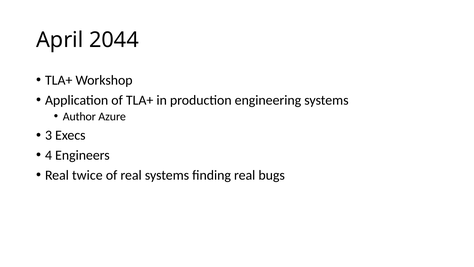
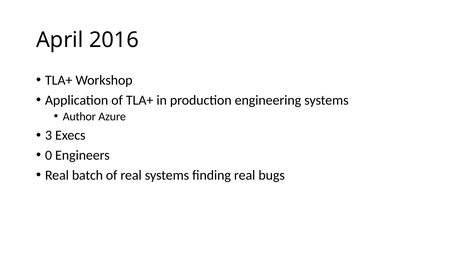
2044: 2044 -> 2016 (114, 40)
4: 4 -> 0 (49, 155)
twice: twice -> batch (87, 175)
